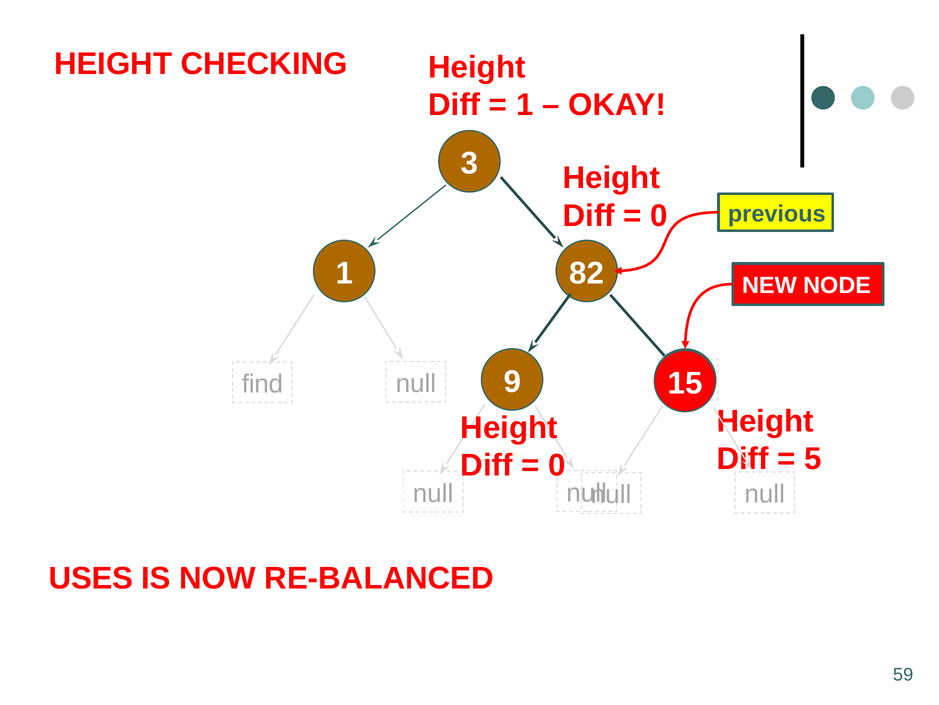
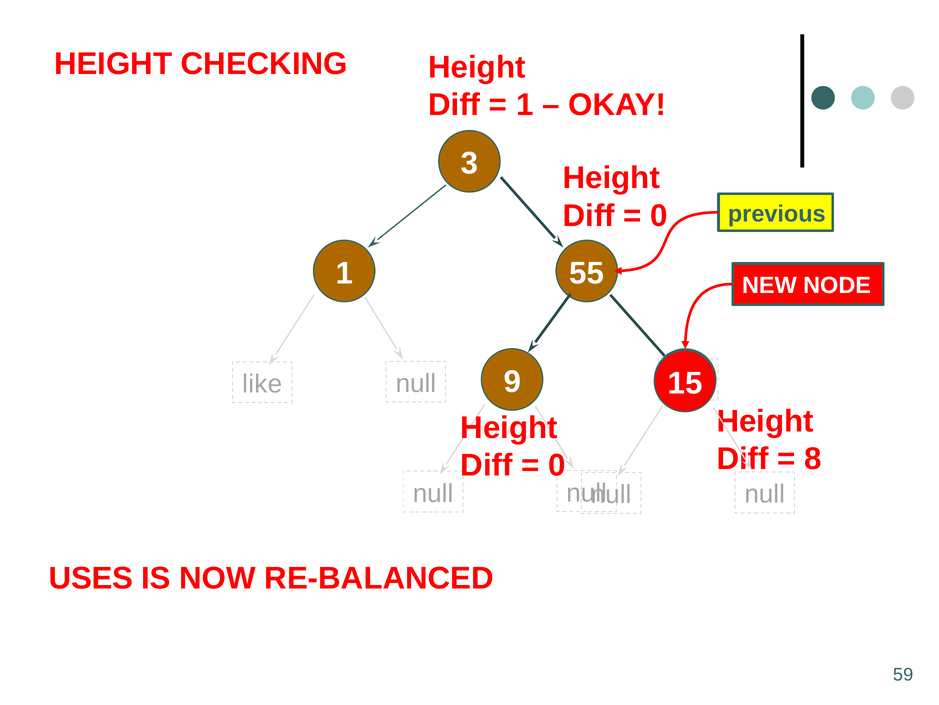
82: 82 -> 55 (587, 273)
find: find -> like (262, 384)
5: 5 -> 8 (813, 459)
